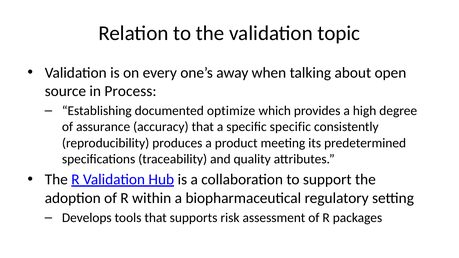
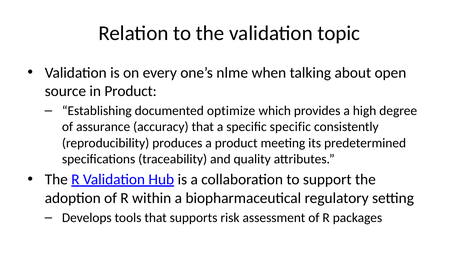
away: away -> nlme (232, 73)
in Process: Process -> Product (131, 91)
